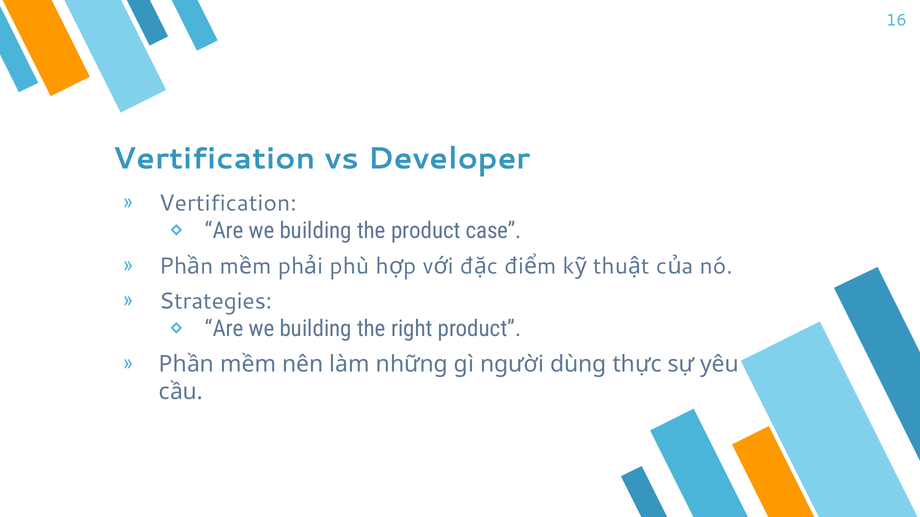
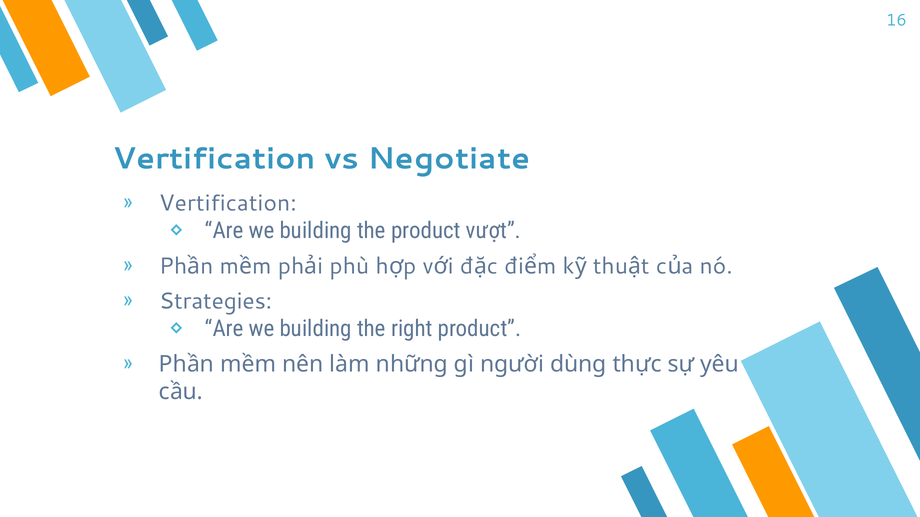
Developer: Developer -> Negotiate (449, 159)
case: case -> vượt (493, 231)
